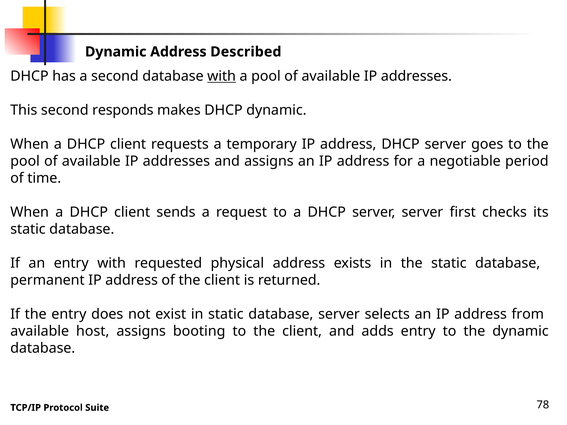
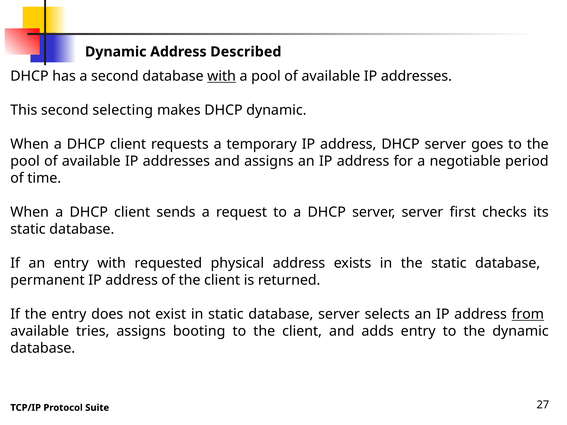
responds: responds -> selecting (123, 110)
from underline: none -> present (528, 314)
host: host -> tries (93, 332)
78: 78 -> 27 (543, 405)
